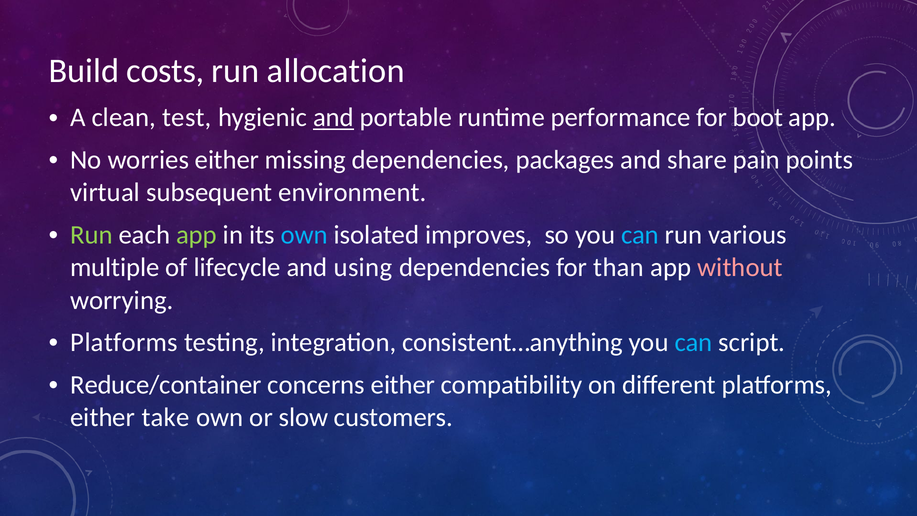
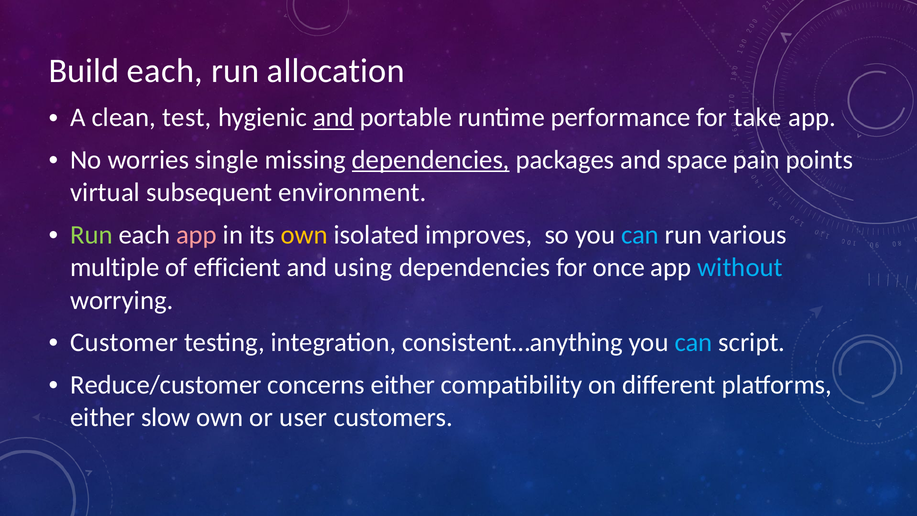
Build costs: costs -> each (165, 71)
boot: boot -> take (758, 118)
worries either: either -> single (227, 160)
dependencies underline: none -> present (431, 160)
share: share -> space (697, 160)
app colour: light green -> pink (197, 235)
own colour: light blue -> yellow (304, 235)
lifecycle: lifecycle -> efficient (237, 267)
than: than -> once (619, 267)
without colour: pink -> light blue (740, 267)
Platforms: Platforms -> Customer (124, 342)
Reduce/container: Reduce/container -> Reduce/customer (166, 385)
take: take -> slow (166, 417)
slow: slow -> user (303, 417)
